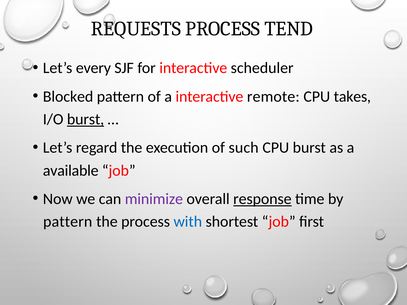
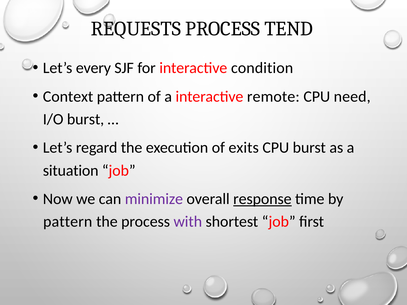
scheduler: scheduler -> condition (262, 68)
Blocked: Blocked -> Context (68, 97)
takes: takes -> need (352, 97)
burst underline: present -> none (86, 119)
such: such -> exits (244, 148)
available: available -> situation (71, 171)
with colour: blue -> purple (188, 222)
